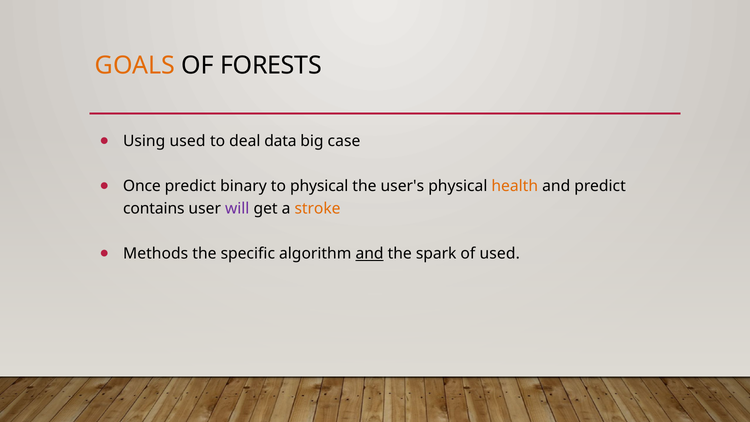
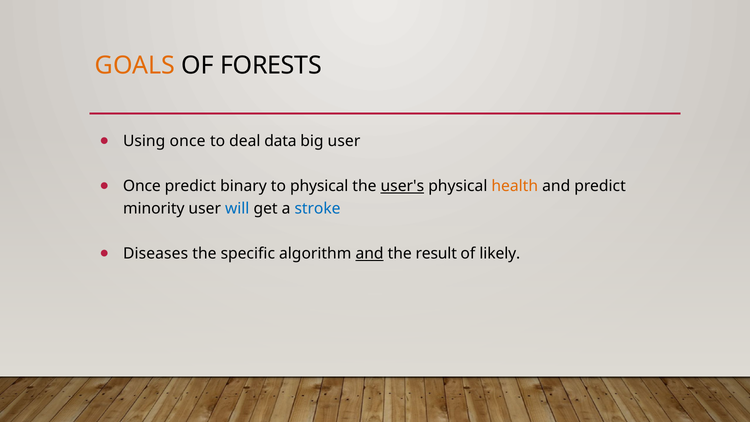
Using used: used -> once (188, 141)
big case: case -> user (344, 141)
user's underline: none -> present (402, 186)
contains: contains -> minority (154, 209)
will colour: purple -> blue (237, 209)
stroke colour: orange -> blue (318, 209)
Methods: Methods -> Diseases (156, 254)
spark: spark -> result (436, 254)
of used: used -> likely (500, 254)
